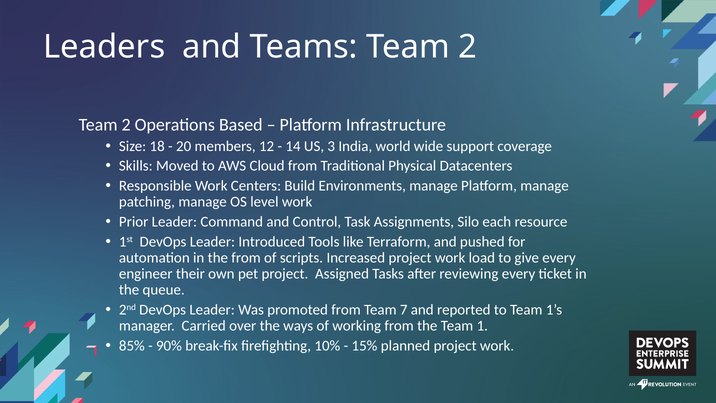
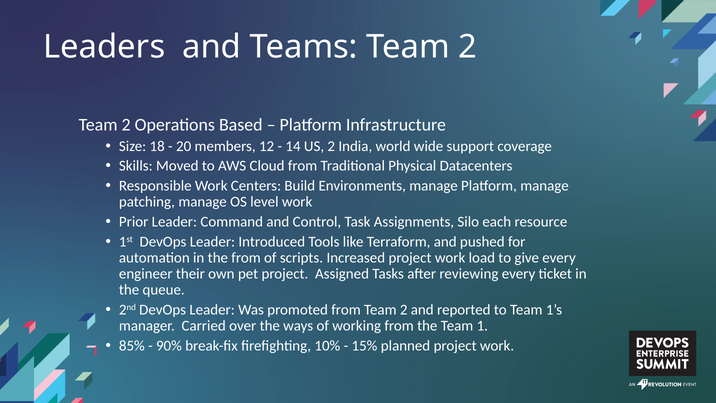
US 3: 3 -> 2 (331, 146)
from Team 7: 7 -> 2 (404, 310)
